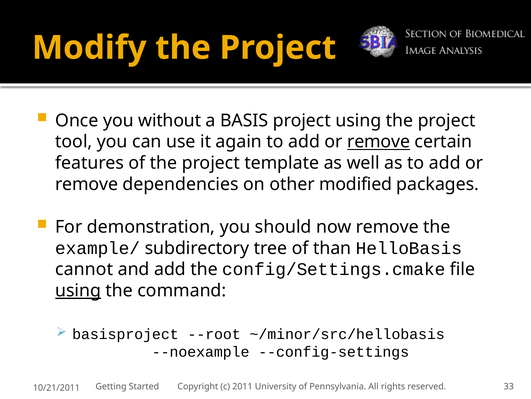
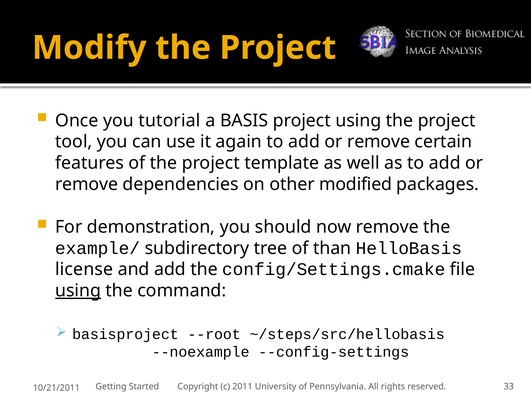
without: without -> tutorial (169, 120)
remove underline: present -> none (379, 141)
cannot: cannot -> license (84, 269)
~/minor/src/hellobasis: ~/minor/src/hellobasis -> ~/steps/src/hellobasis (347, 334)
